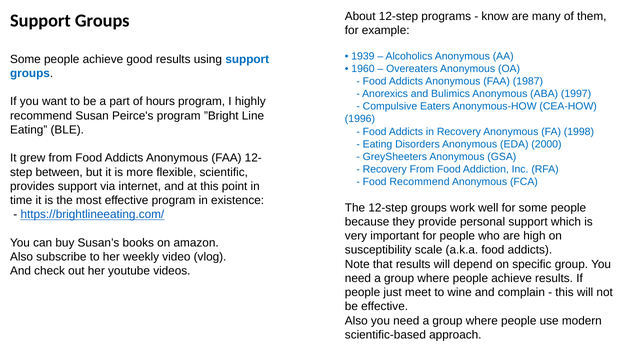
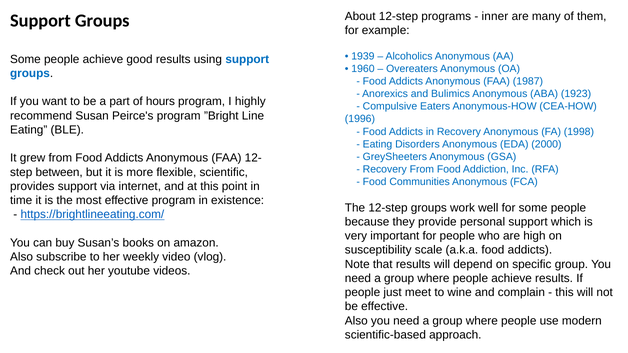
know: know -> inner (495, 16)
1997: 1997 -> 1923 (576, 94)
Food Recommend: Recommend -> Communities (420, 182)
